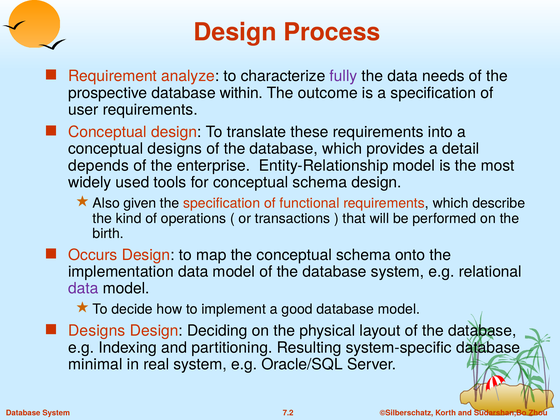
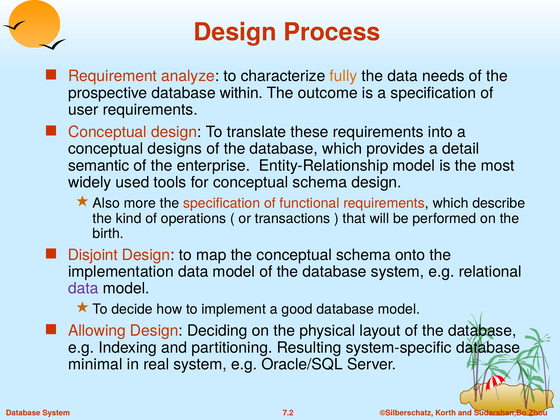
fully colour: purple -> orange (343, 76)
depends: depends -> semantic (99, 166)
given: given -> more (140, 203)
Occurs: Occurs -> Disjoint (93, 255)
Designs: Designs -> Allowing (97, 331)
